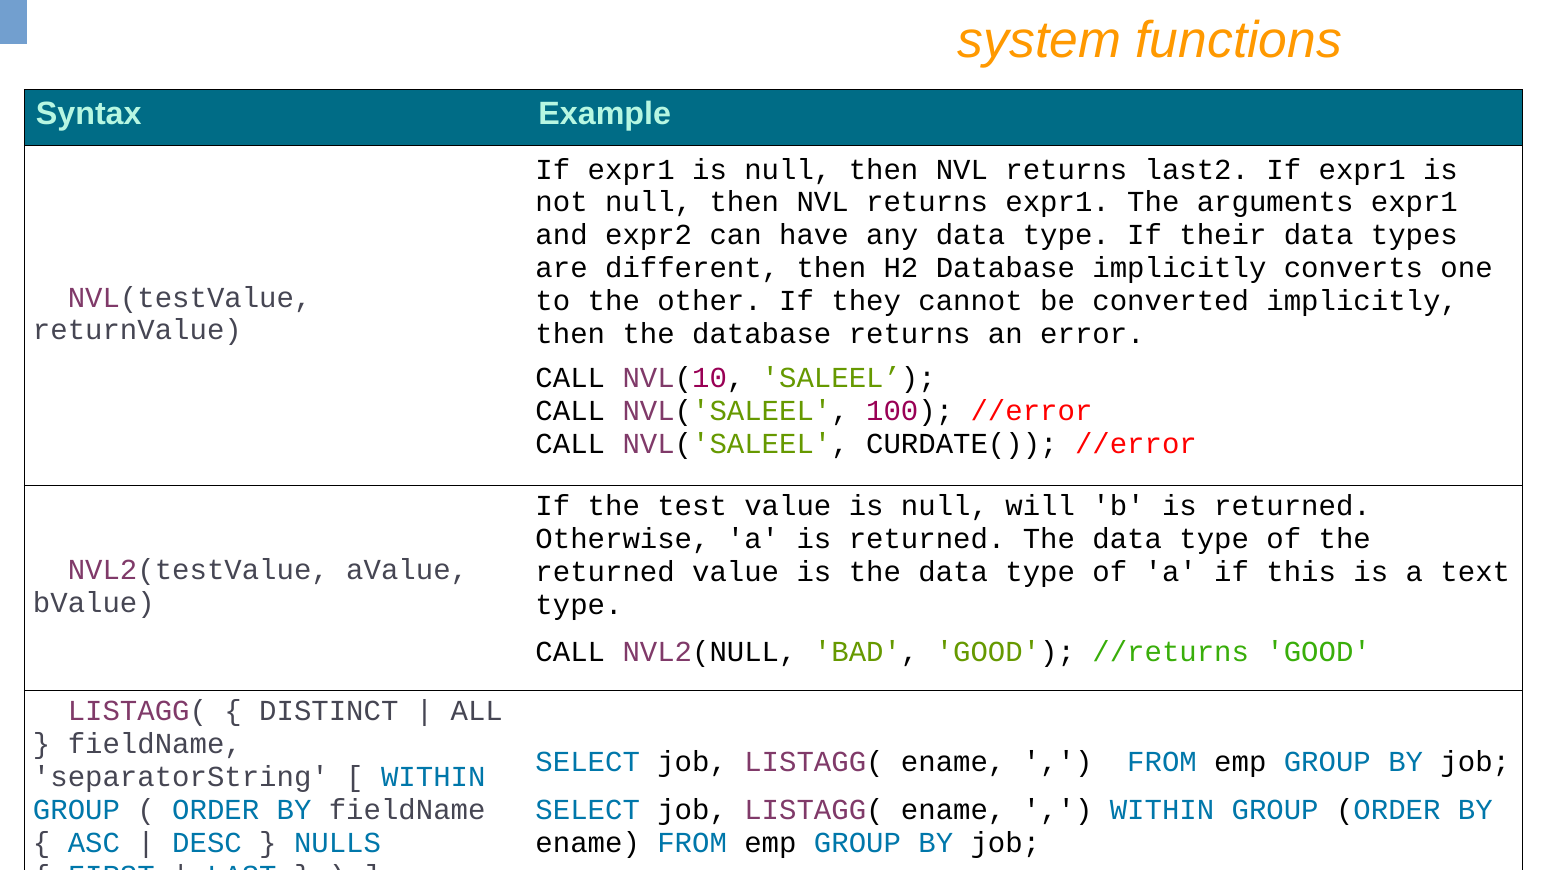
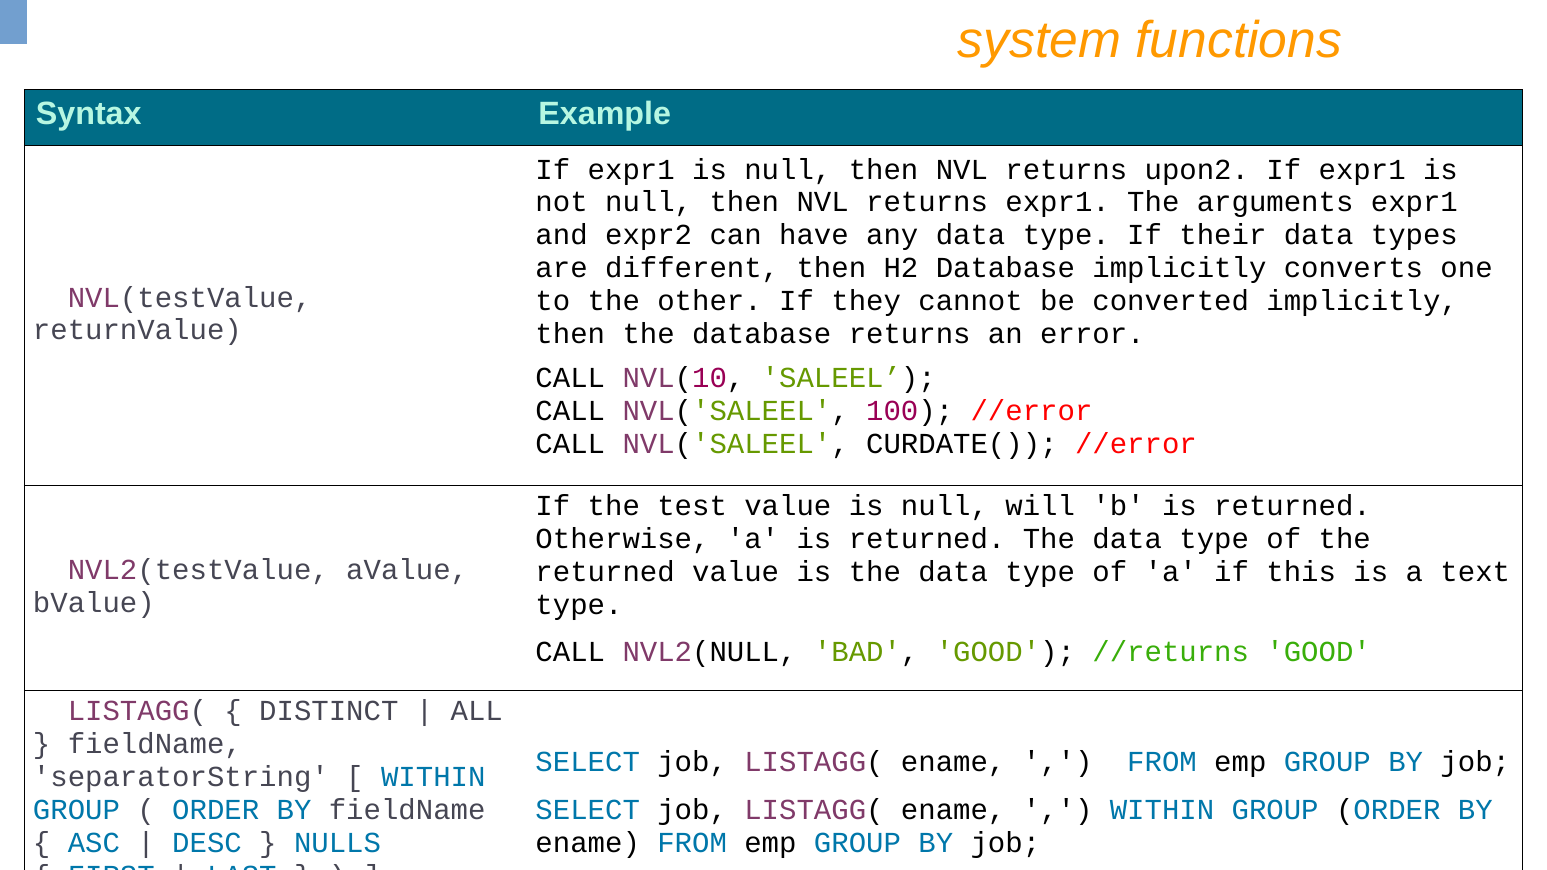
last2: last2 -> upon2 (1197, 170)
